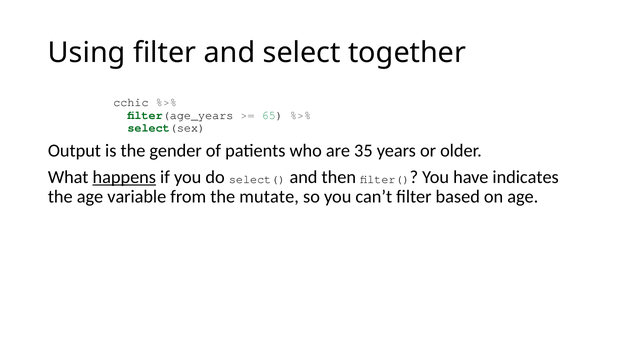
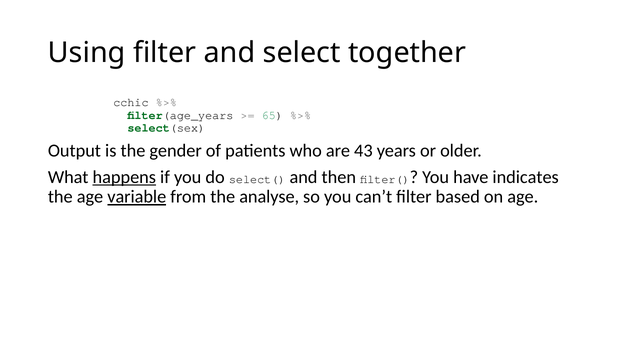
35: 35 -> 43 (363, 151)
variable underline: none -> present (137, 197)
mutate: mutate -> analyse (269, 197)
